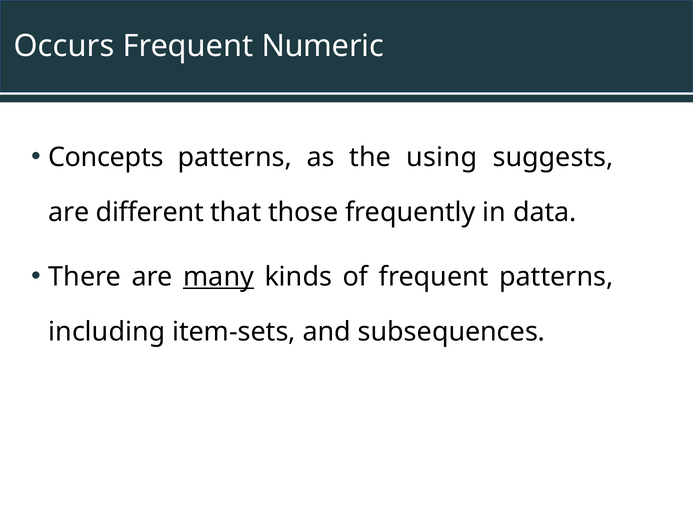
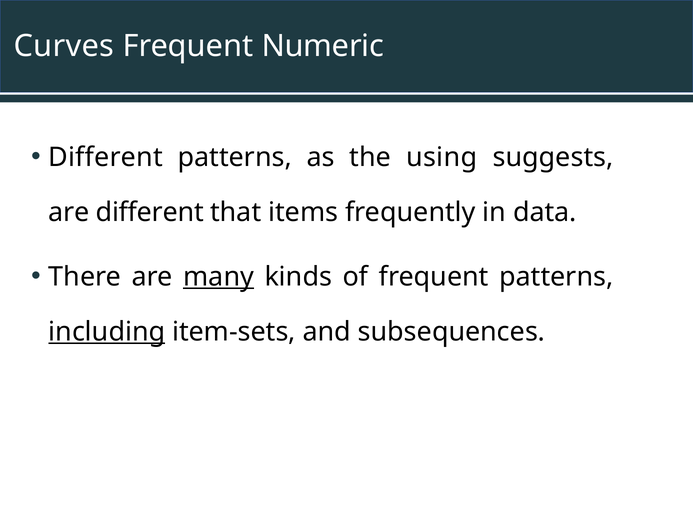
Occurs: Occurs -> Curves (64, 46)
Concepts: Concepts -> Different (106, 157)
those: those -> items (303, 212)
including underline: none -> present (107, 332)
